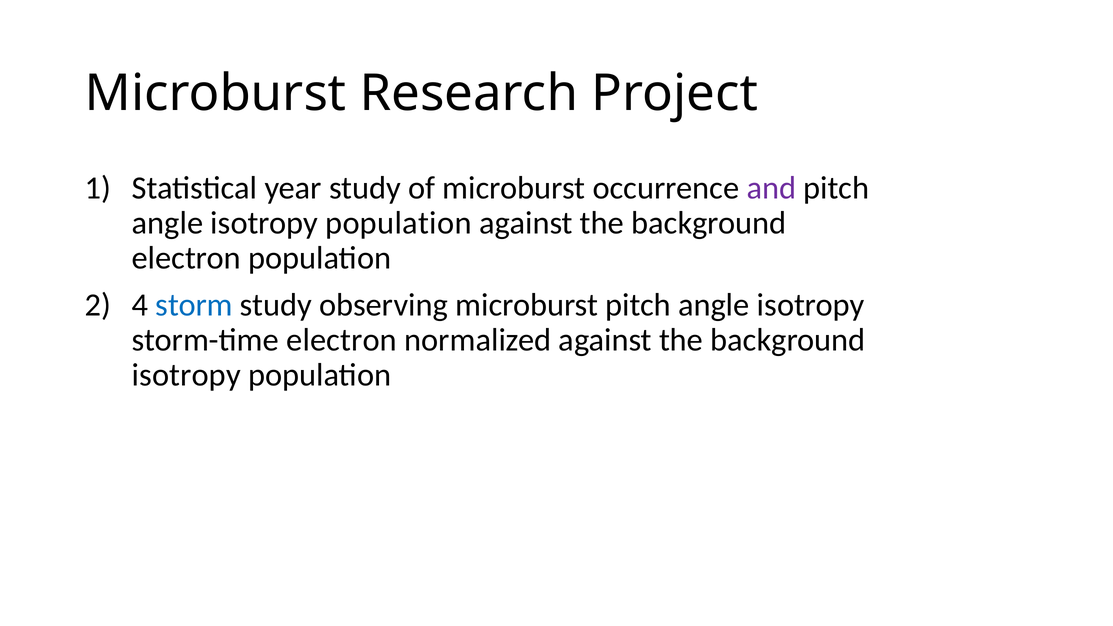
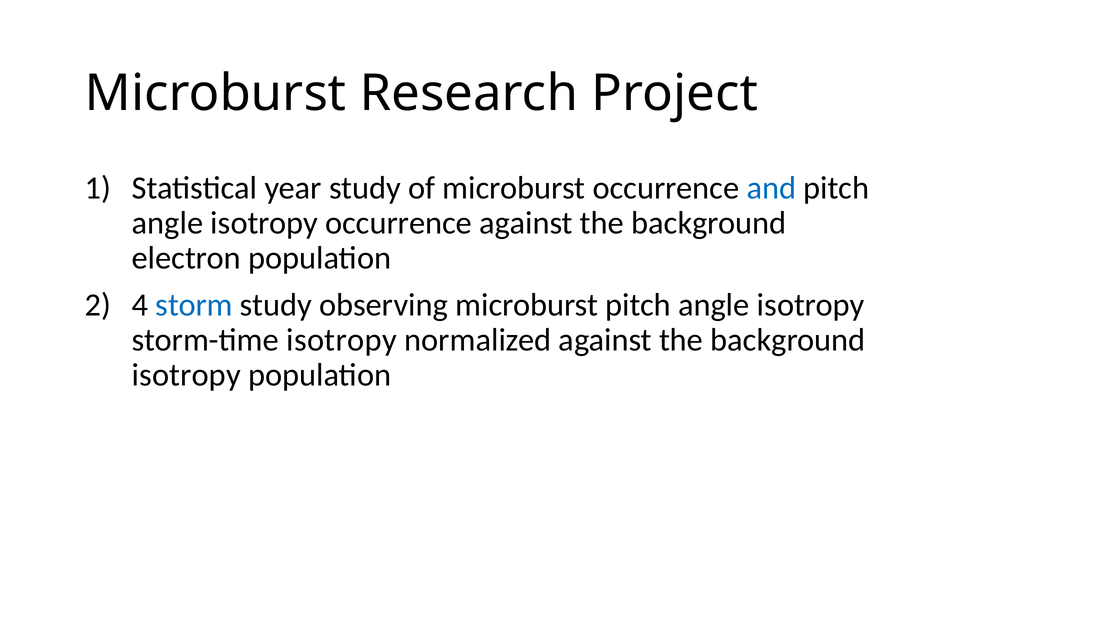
and colour: purple -> blue (771, 188)
angle isotropy population: population -> occurrence (399, 223)
storm-time electron: electron -> isotropy (342, 340)
